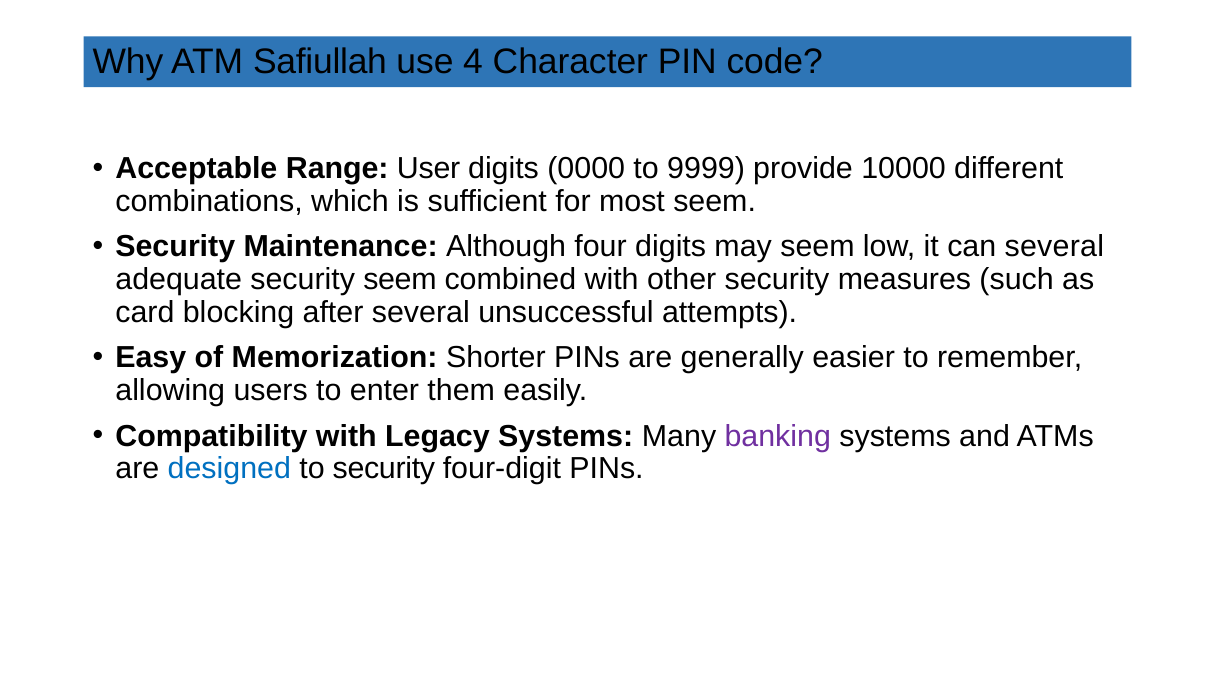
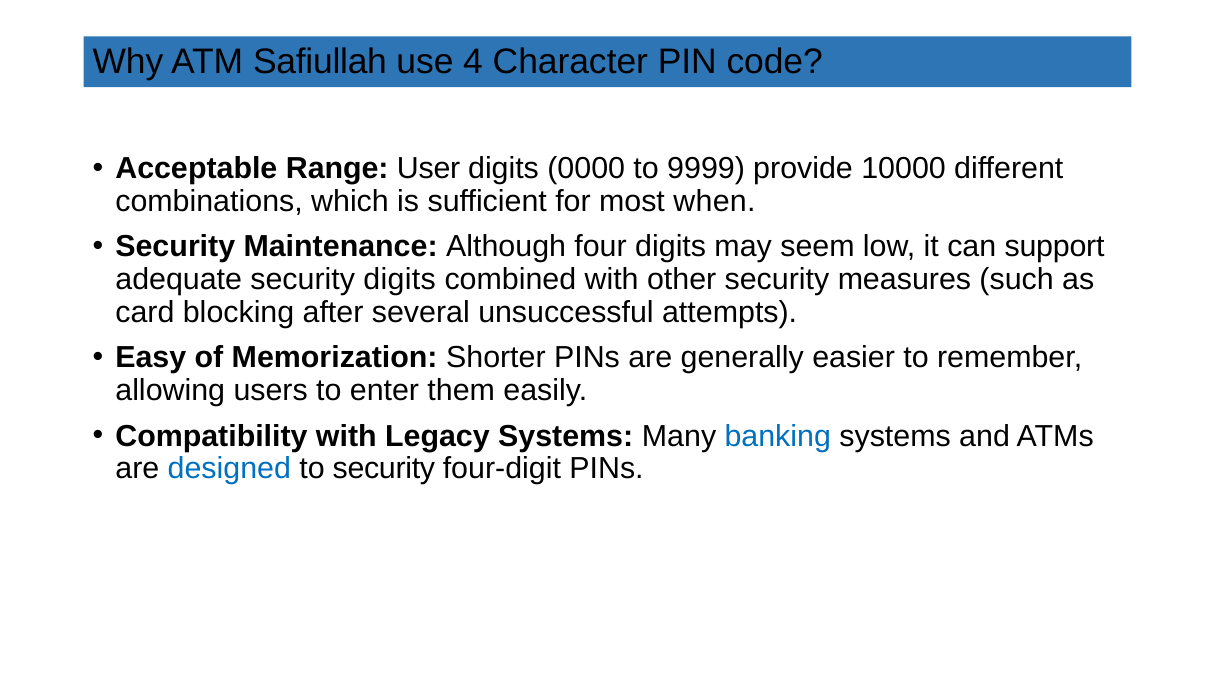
most seem: seem -> when (714, 202)
can several: several -> support (1055, 247)
security seem: seem -> digits (400, 280)
banking colour: purple -> blue (778, 436)
